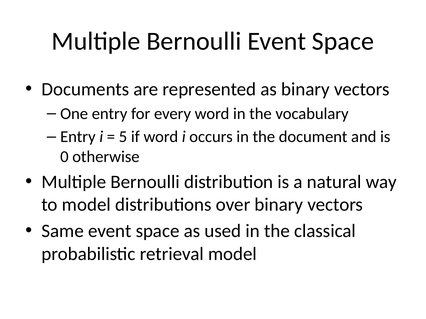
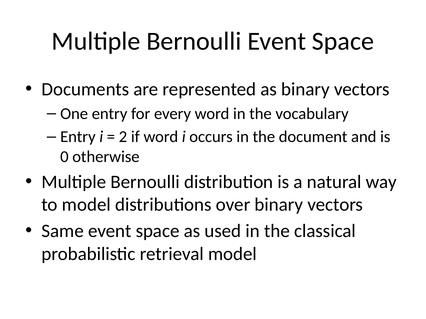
5: 5 -> 2 (123, 137)
